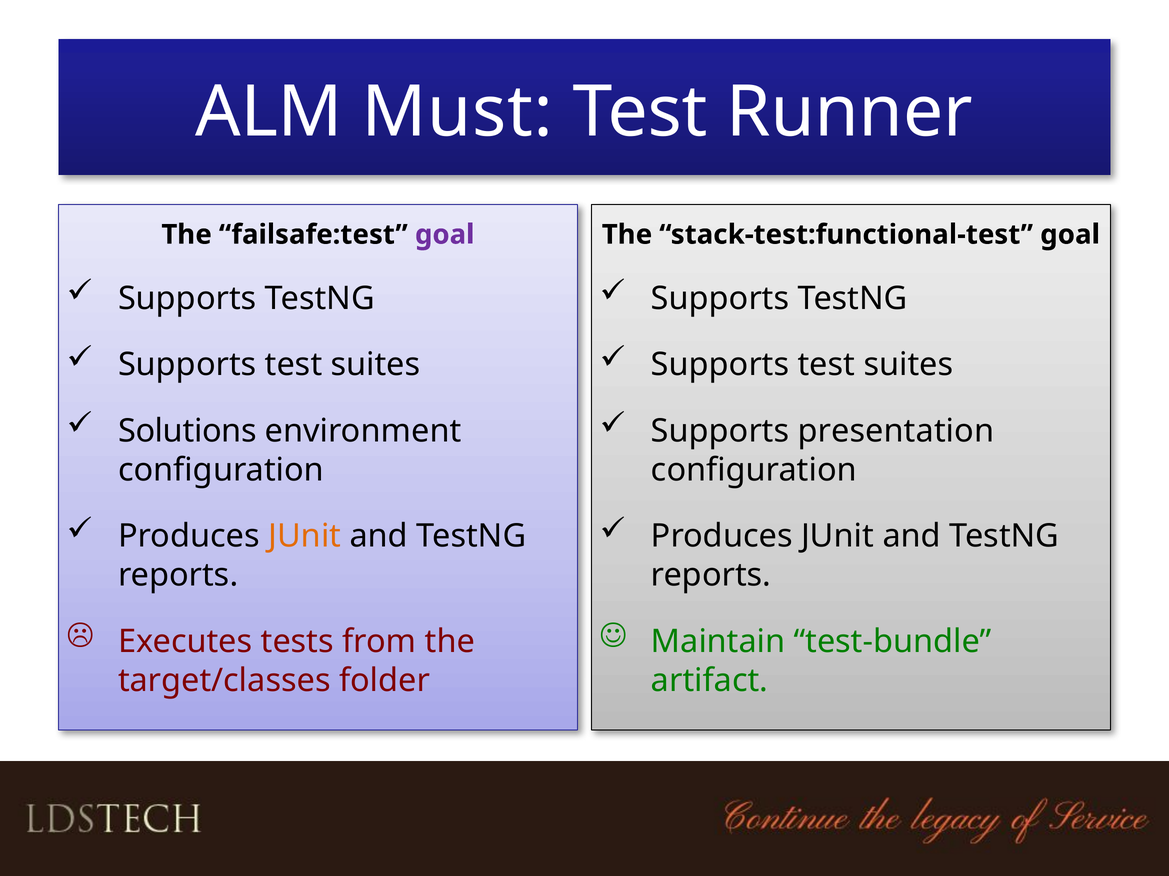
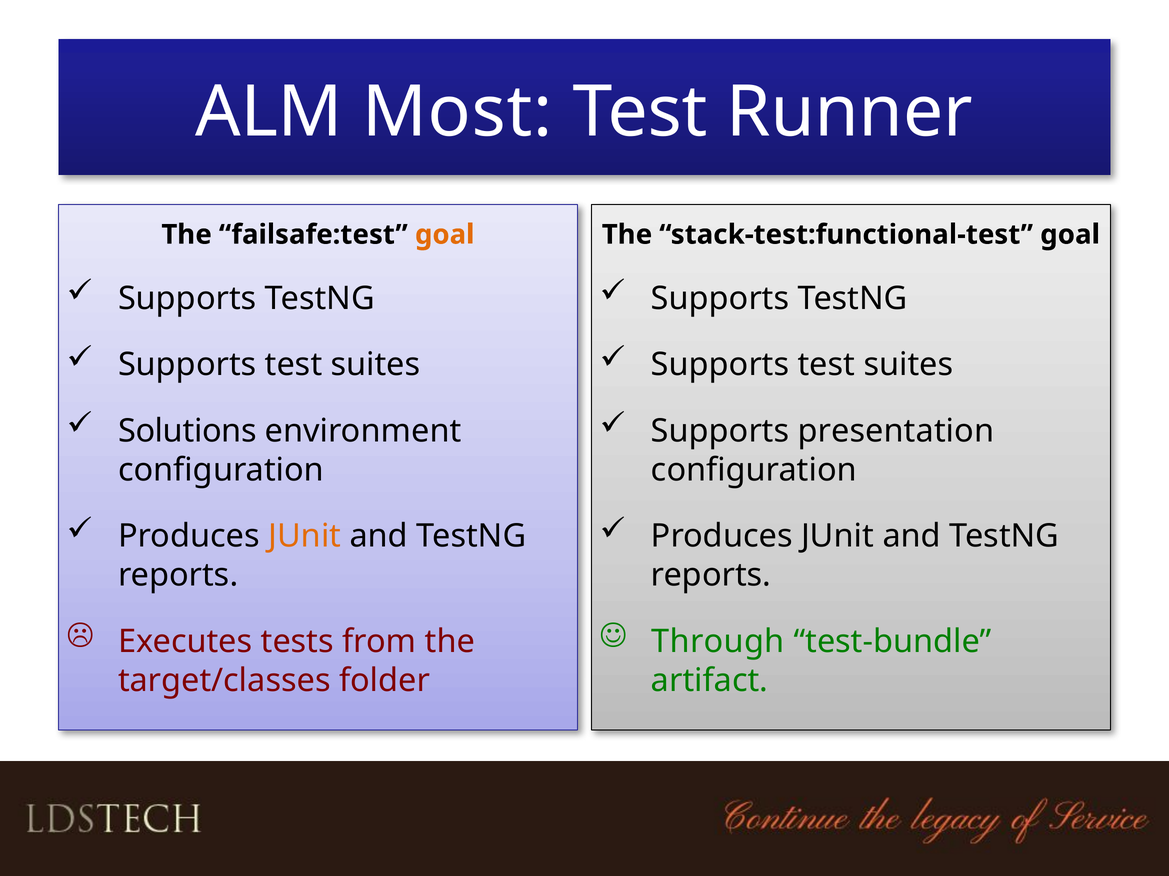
Must: Must -> Most (457, 112)
goal colour: purple -> orange (445, 235)
Maintain: Maintain -> Through (718, 642)
